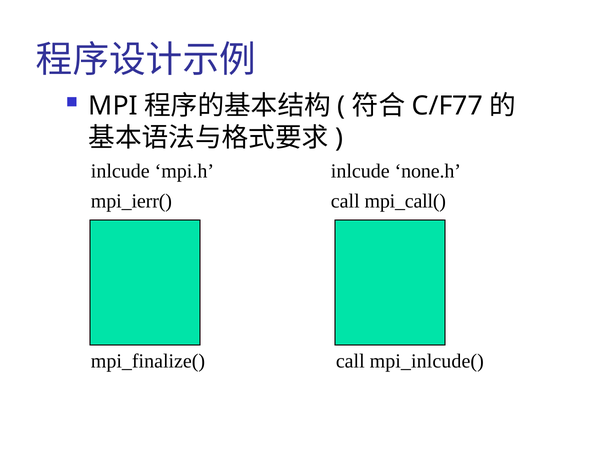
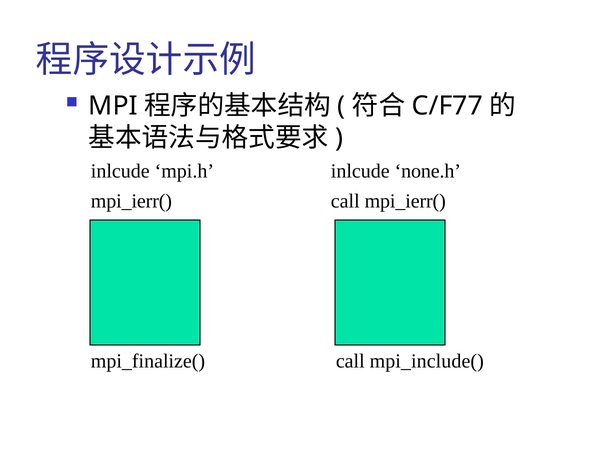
call mpi_call(: mpi_call( -> mpi_ierr( (405, 201)
mpi_inlcude(: mpi_inlcude( -> mpi_include( (427, 361)
